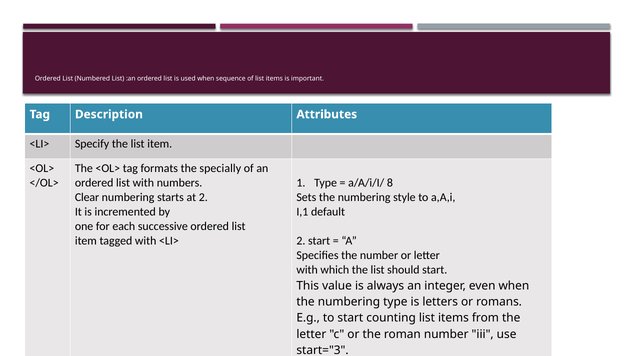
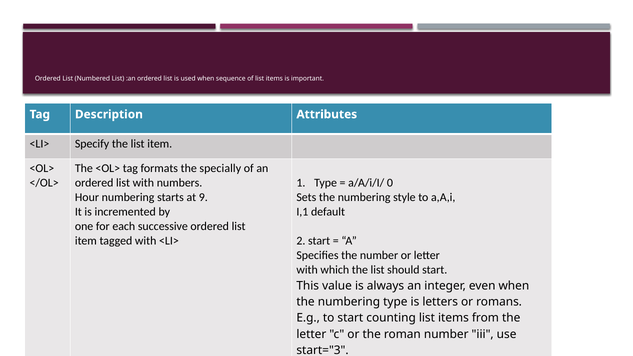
8: 8 -> 0 (390, 183)
Clear: Clear -> Hour (87, 197)
at 2: 2 -> 9 (203, 197)
